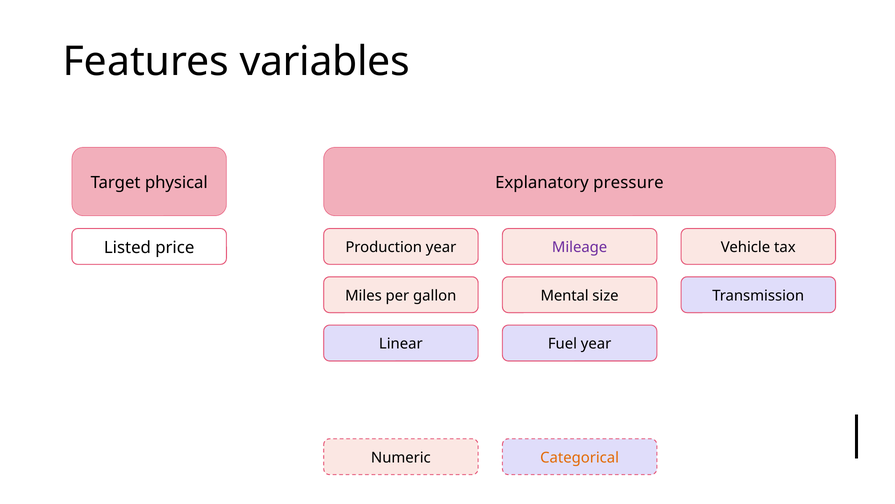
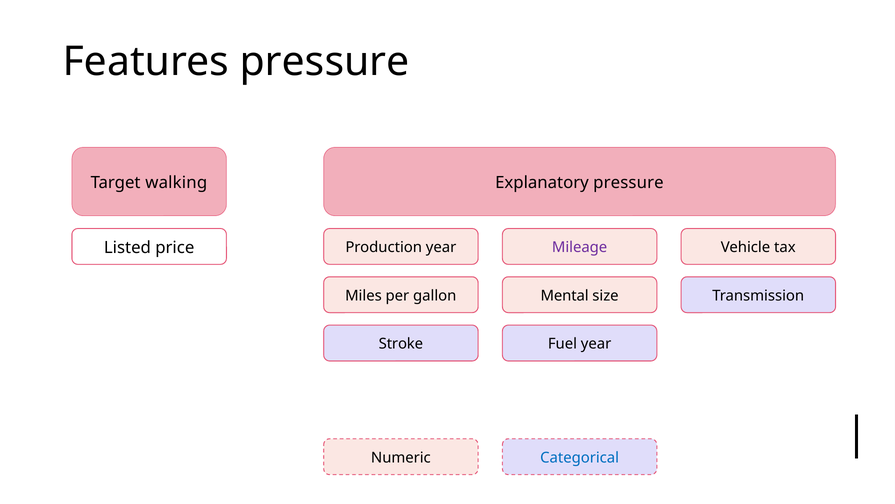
Features variables: variables -> pressure (325, 62)
physical: physical -> walking (176, 182)
Linear: Linear -> Stroke (401, 344)
Categorical colour: orange -> blue (580, 457)
